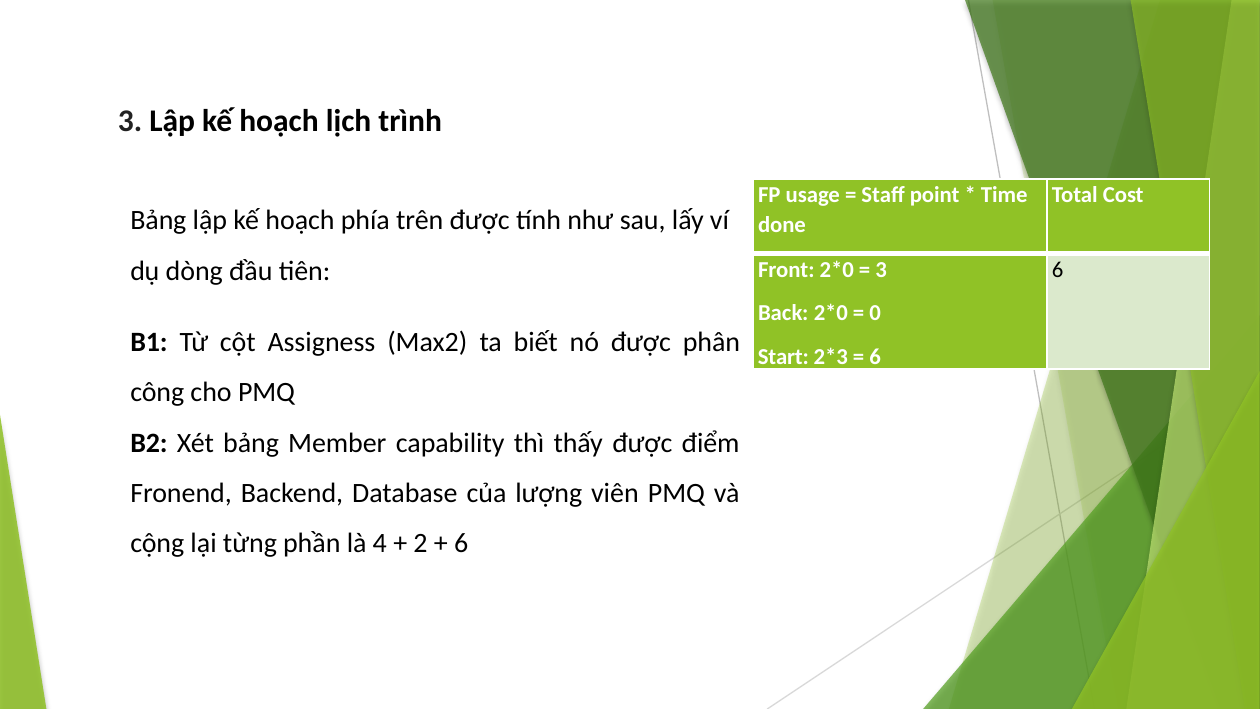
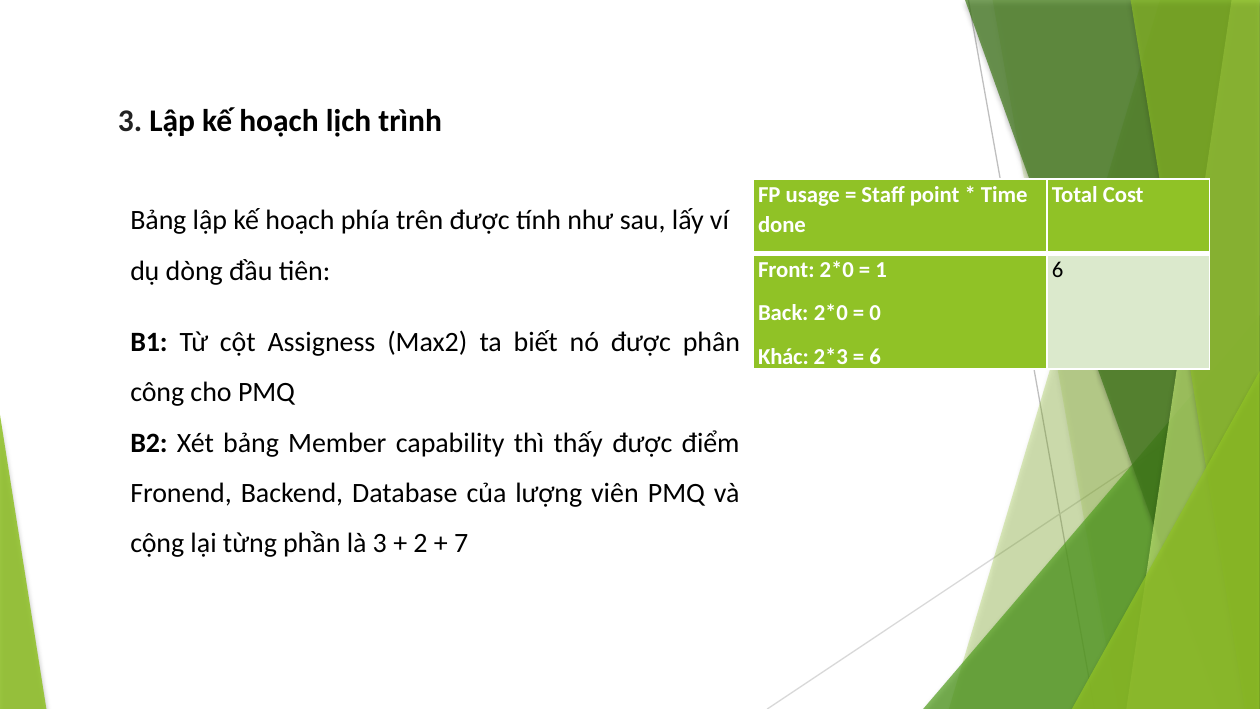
3: 3 -> 1 (881, 269)
Start: Start -> Khác (783, 357)
là 4: 4 -> 3 (380, 543)
6: 6 -> 7 (461, 543)
